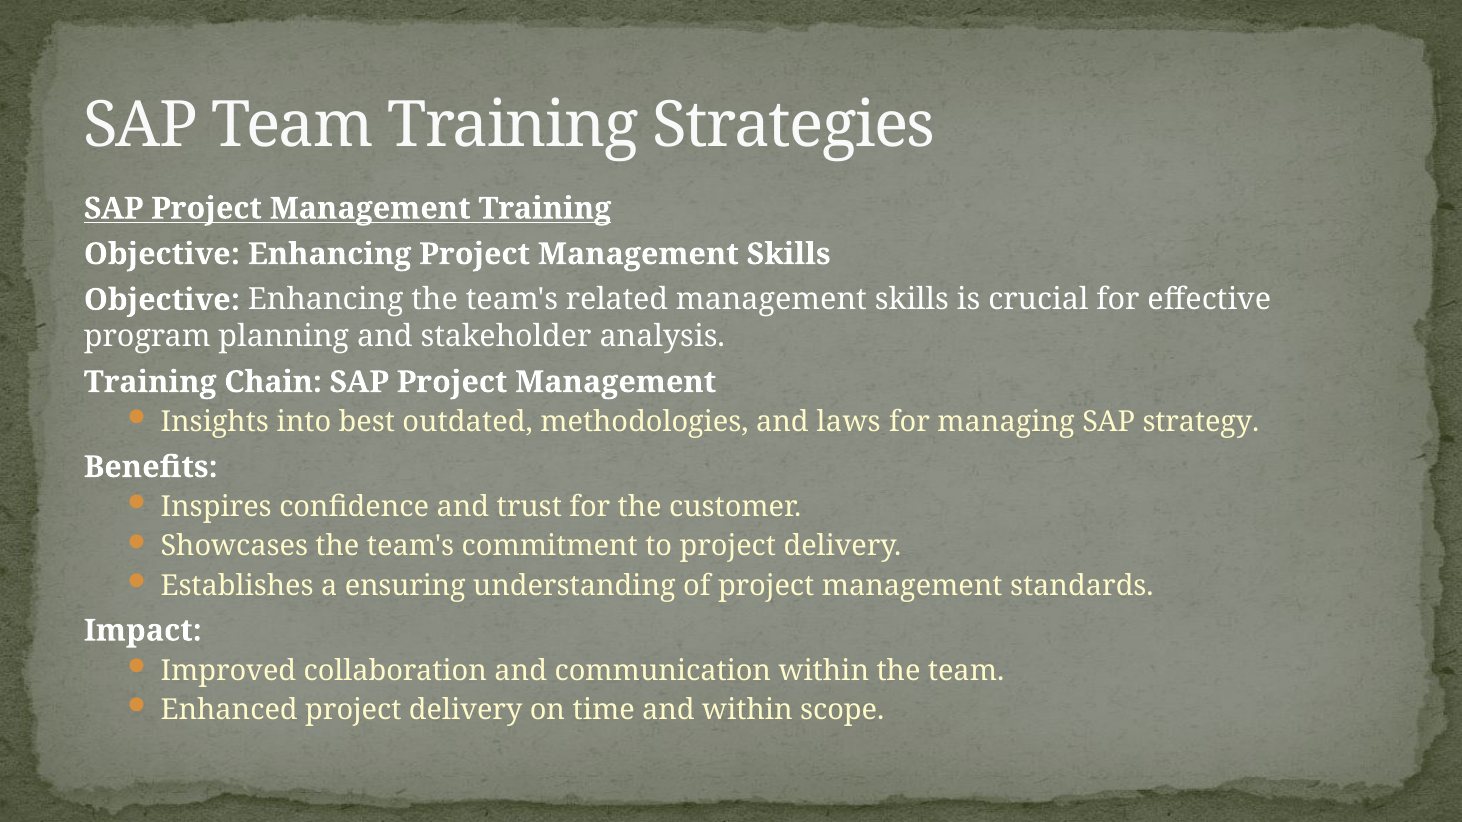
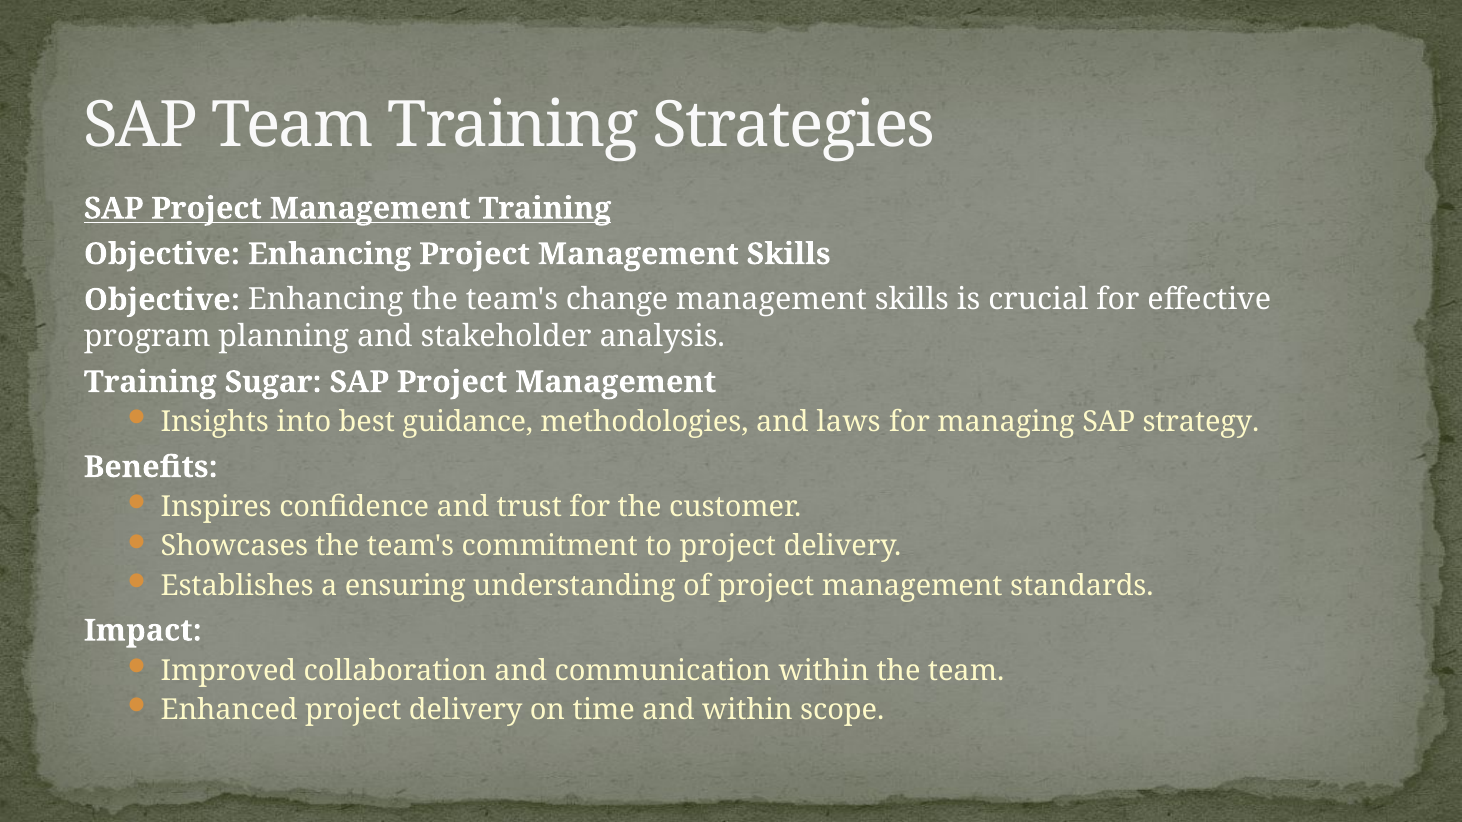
related: related -> change (617, 300)
Chain: Chain -> Sugar (273, 382)
outdated: outdated -> guidance (468, 422)
